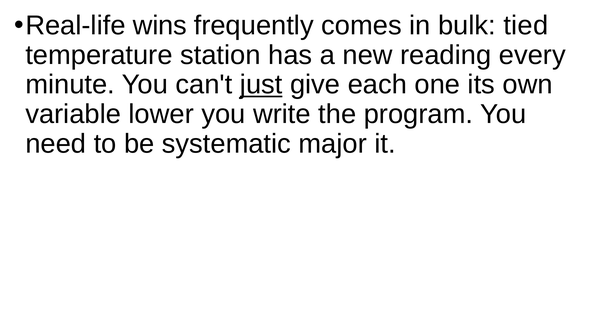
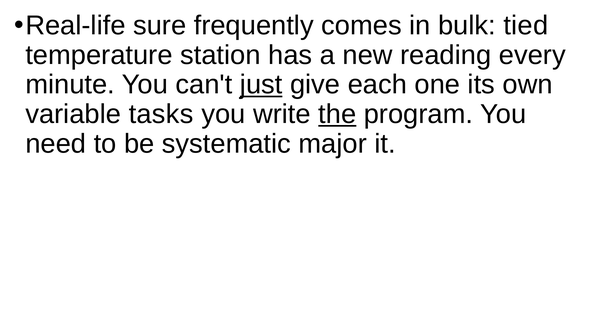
wins: wins -> sure (160, 26)
lower: lower -> tasks (161, 114)
the underline: none -> present (337, 114)
